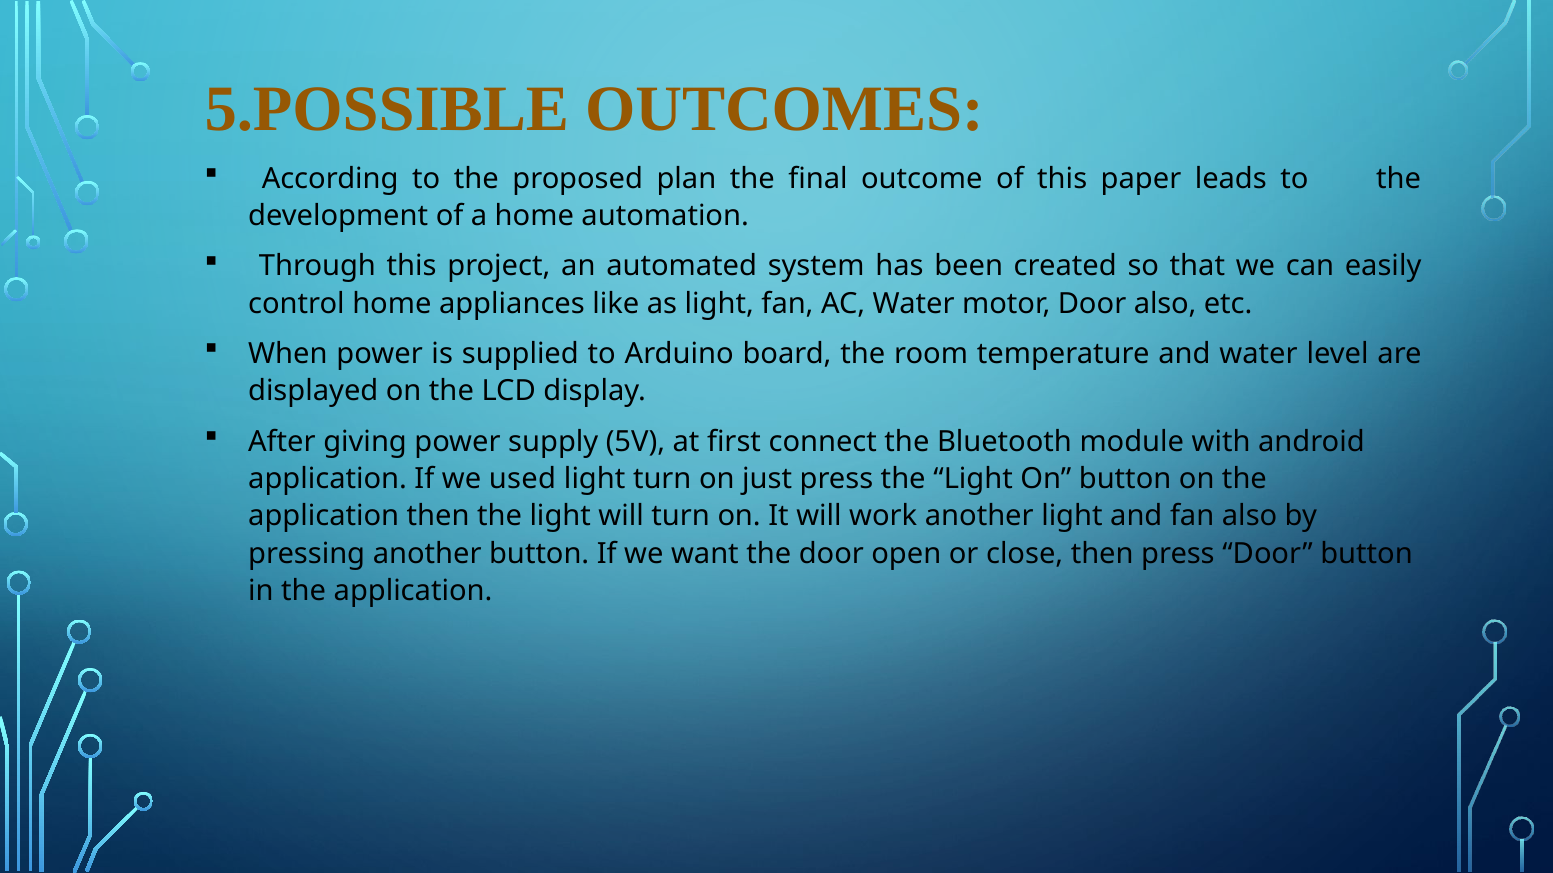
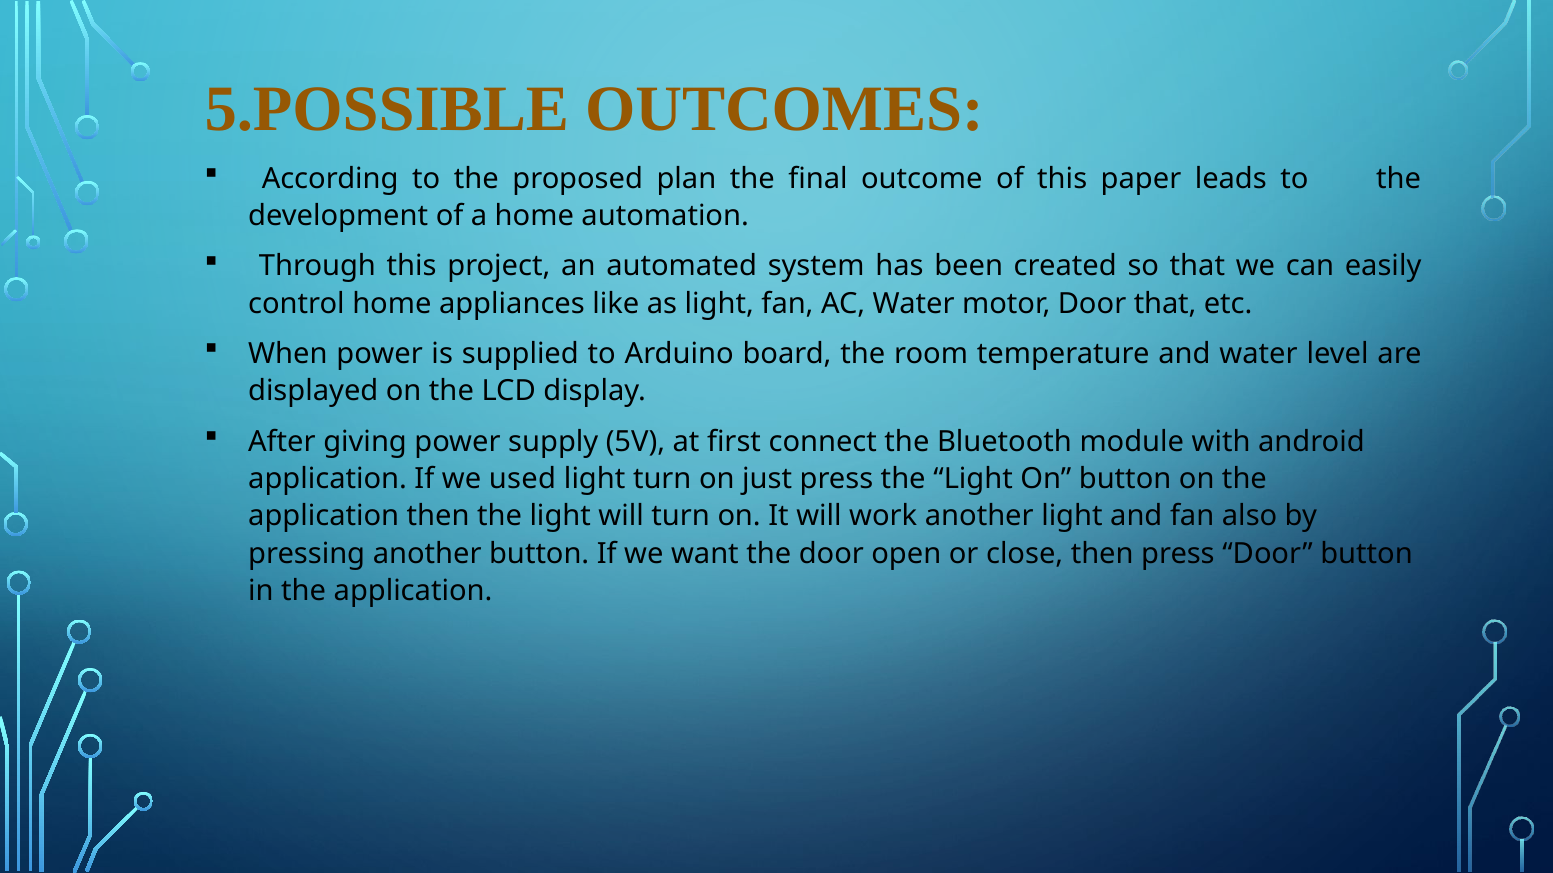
Door also: also -> that (1165, 304)
